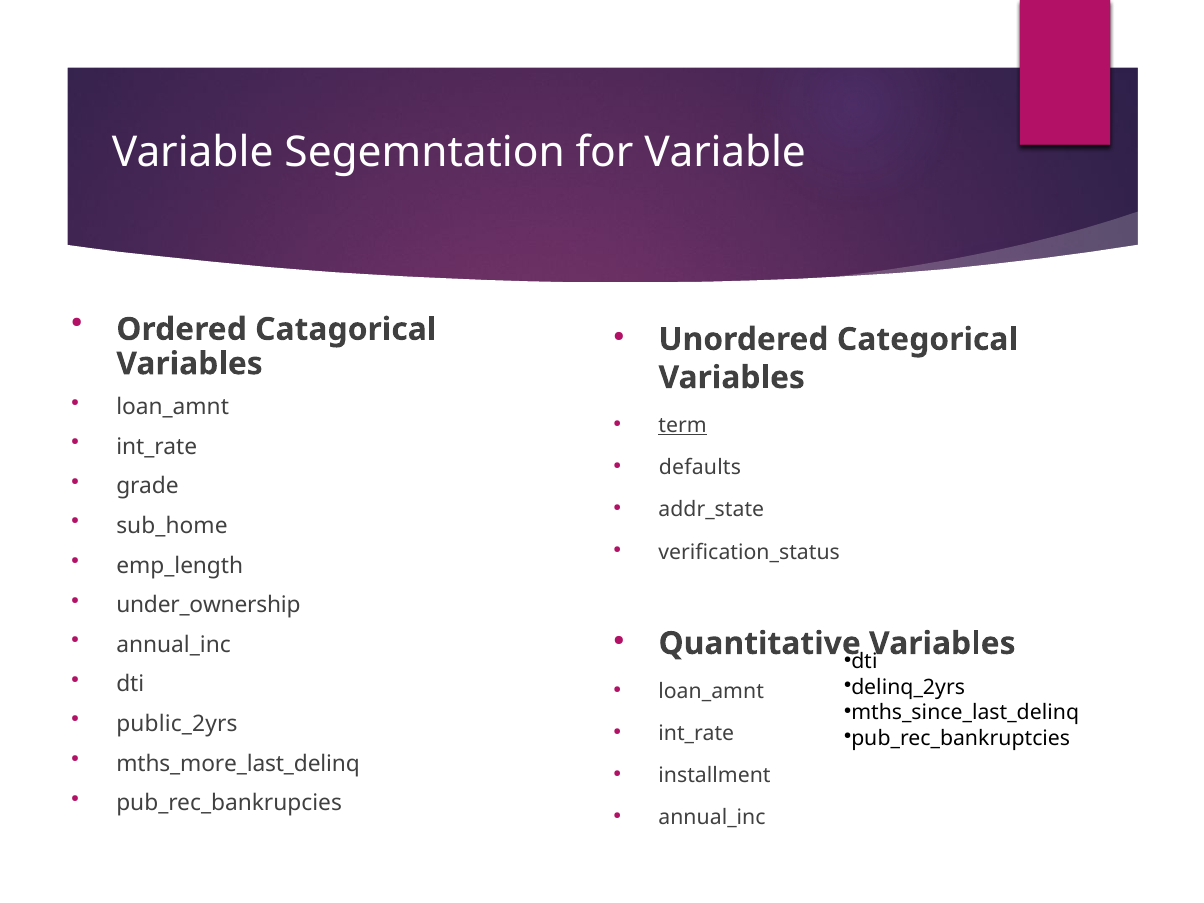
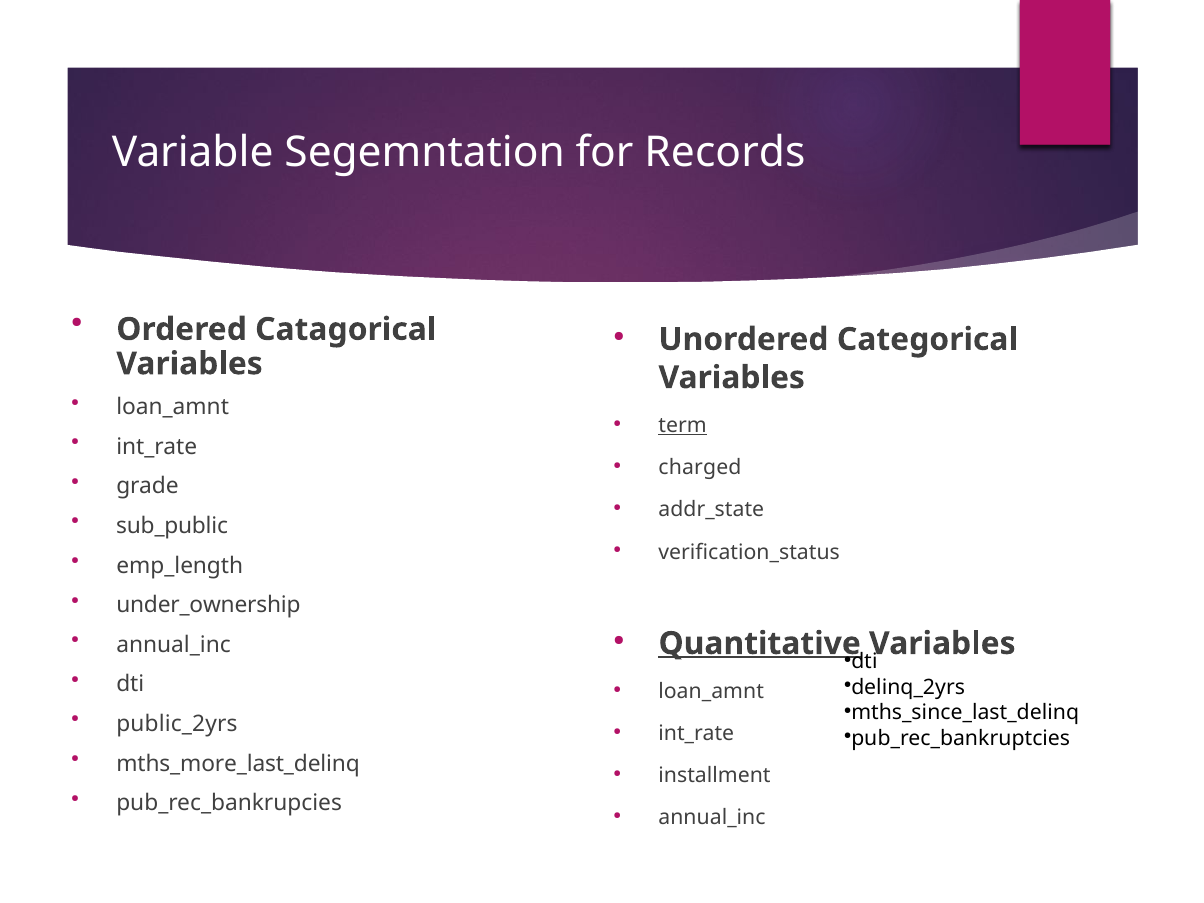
for Variable: Variable -> Records (725, 152)
defaults: defaults -> charged (700, 468)
sub_home: sub_home -> sub_public (172, 526)
Quantitative underline: none -> present (760, 643)
